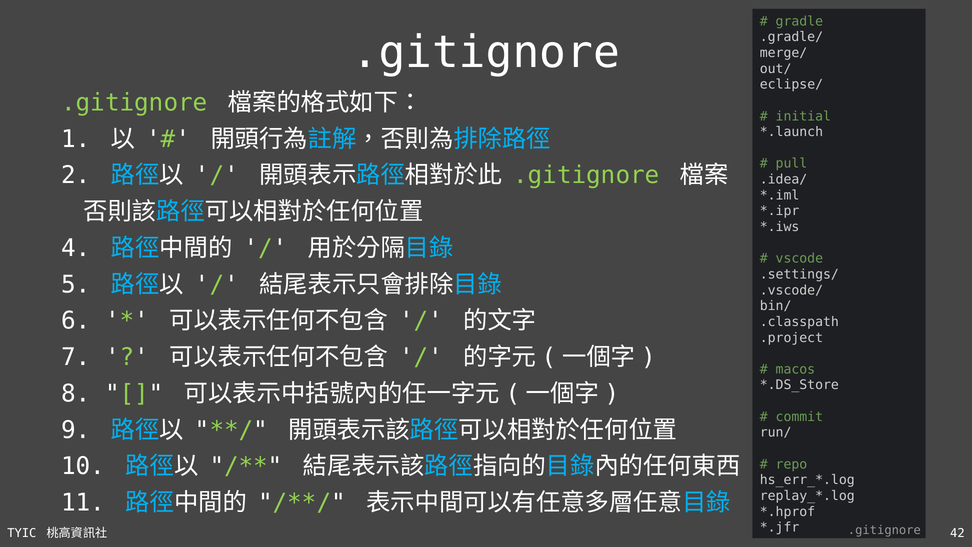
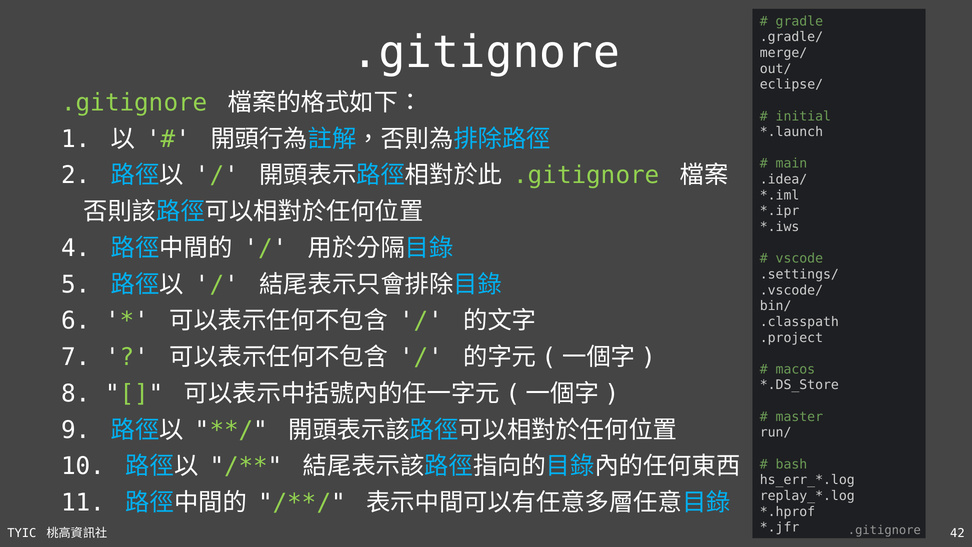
pull: pull -> main (791, 164)
commit: commit -> master (799, 417)
repo: repo -> bash (791, 464)
